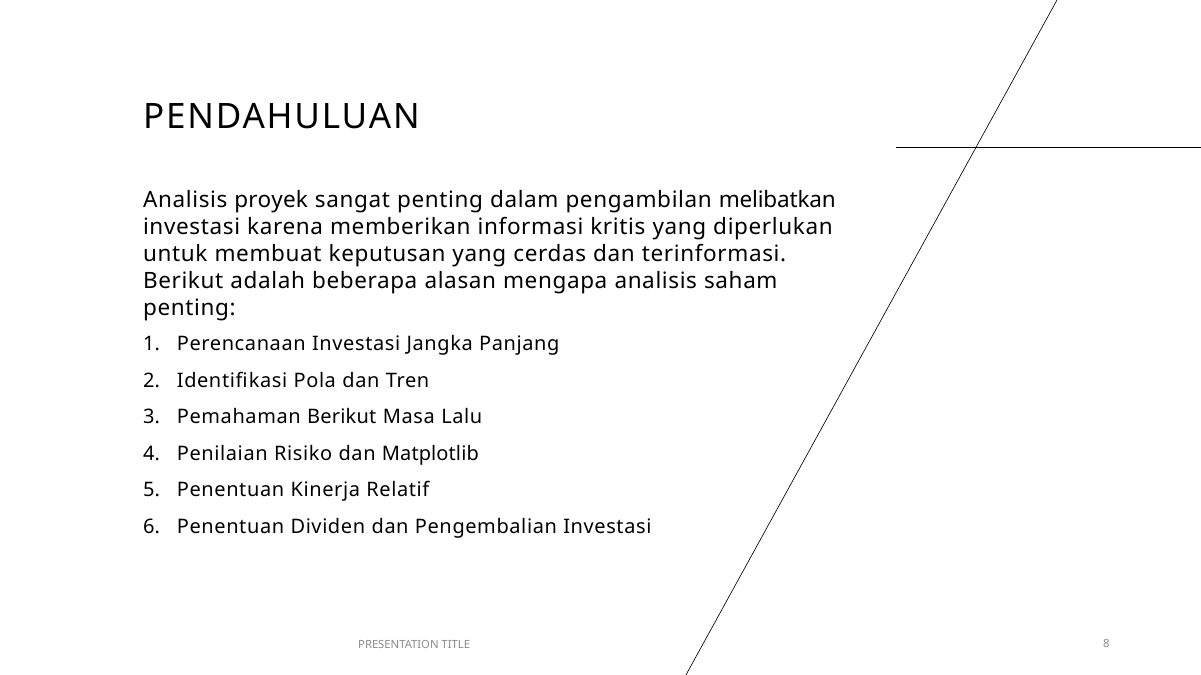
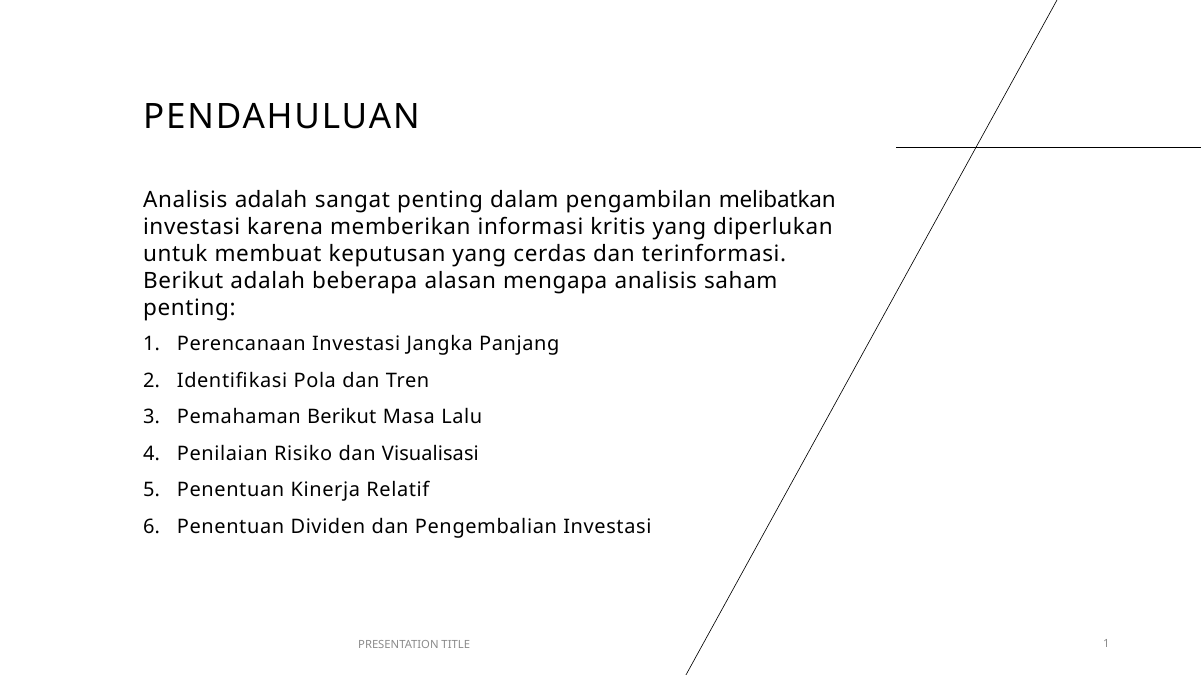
Analisis proyek: proyek -> adalah (271, 201)
Matplotlib: Matplotlib -> Visualisasi (430, 454)
TITLE 8: 8 -> 1 (1106, 644)
